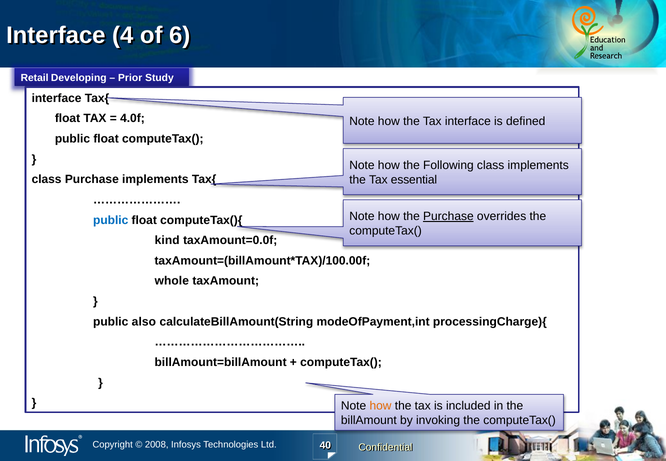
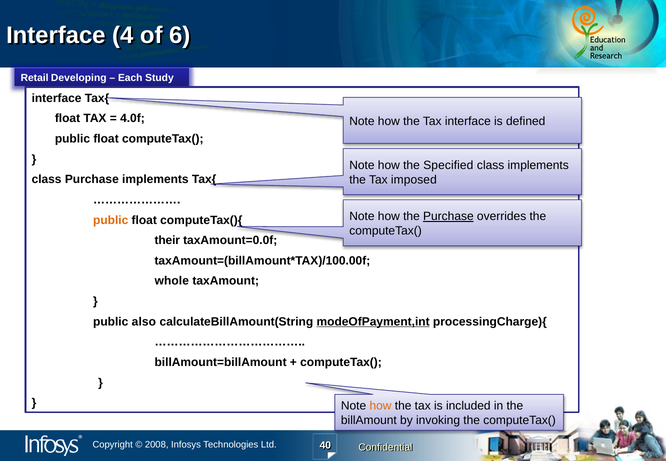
Prior: Prior -> Each (130, 78)
Following: Following -> Specified (448, 165)
essential: essential -> imposed (414, 180)
public colour: blue -> orange (111, 220)
kind: kind -> their (167, 240)
modeOfPayment,int underline: none -> present (373, 322)
